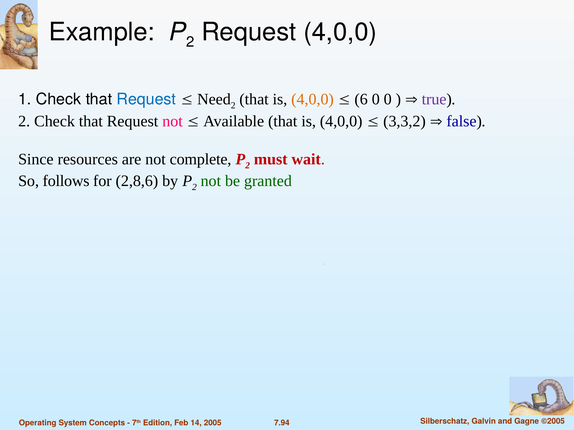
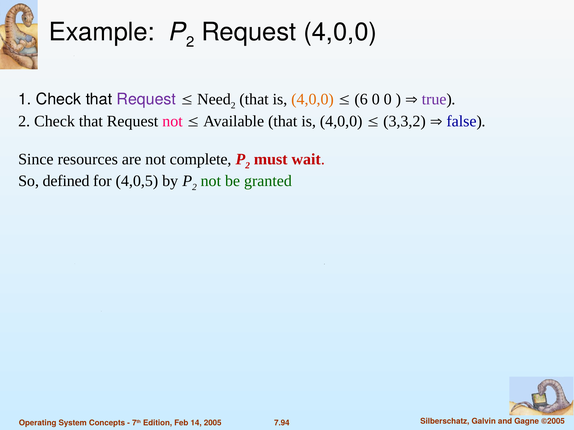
Request colour: blue -> purple (146, 99)
follows: follows -> defined (66, 181)
2,8,6: 2,8,6 -> 4,0,5 (137, 181)
